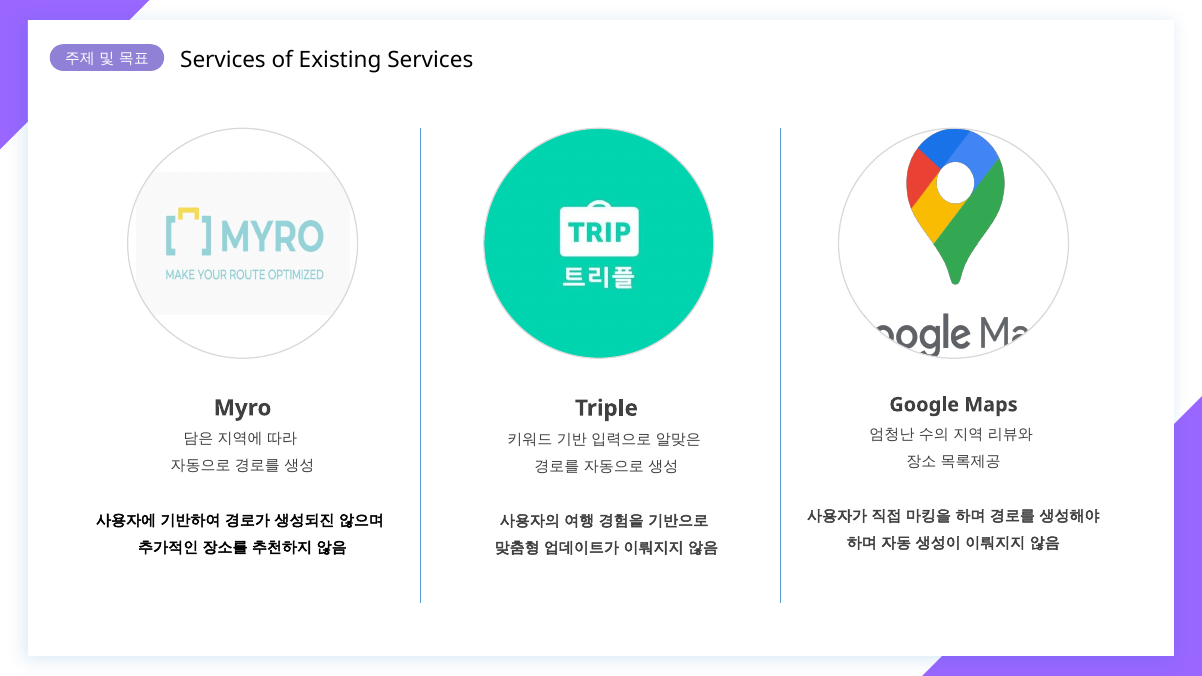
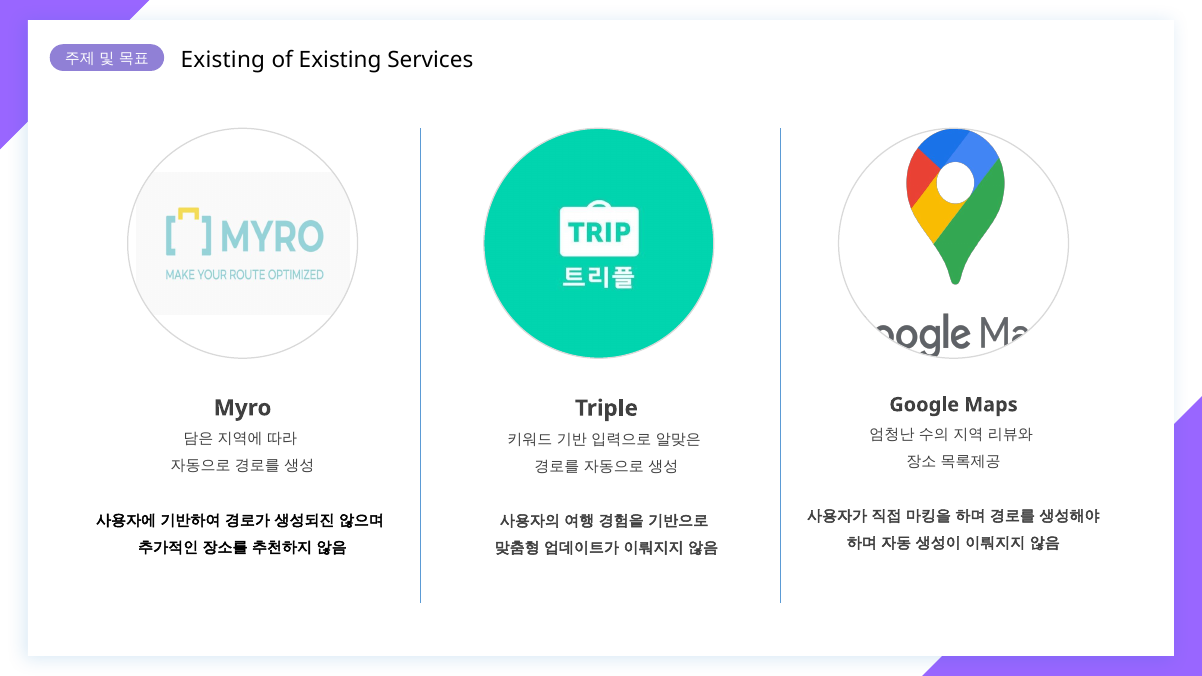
Services: Services -> Existing (223, 61)
